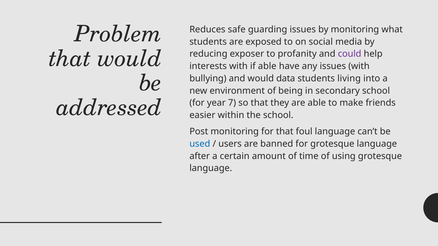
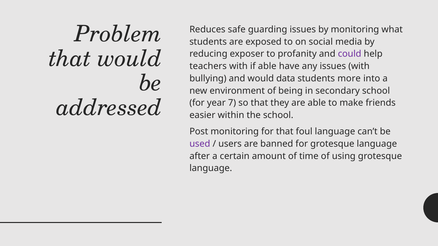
interests: interests -> teachers (208, 66)
living: living -> more (349, 79)
used colour: blue -> purple (200, 144)
